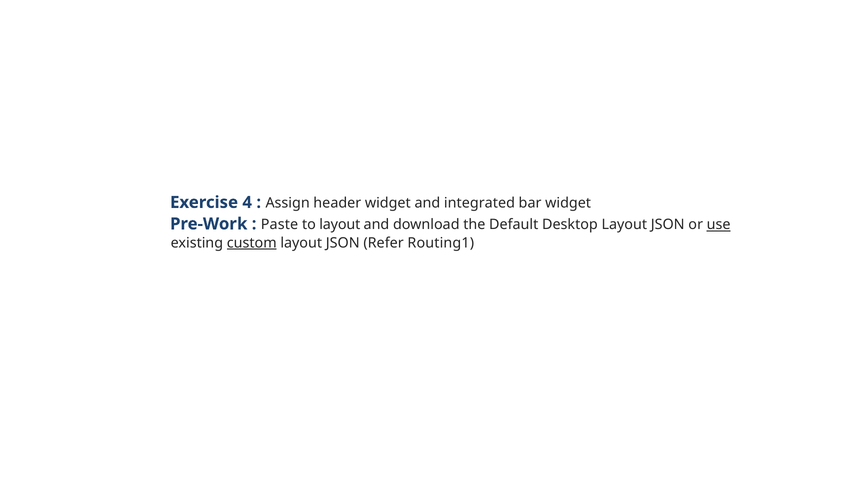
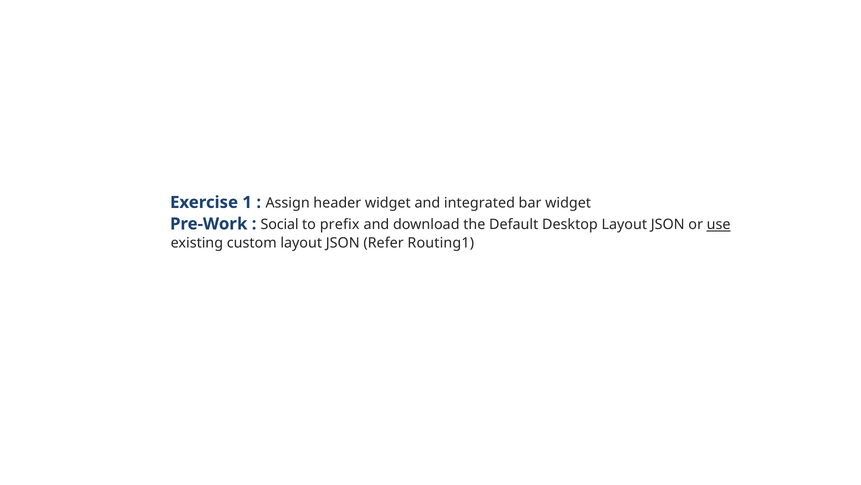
4: 4 -> 1 (247, 202)
Paste: Paste -> Social (280, 224)
to layout: layout -> prefix (340, 224)
custom underline: present -> none (252, 243)
